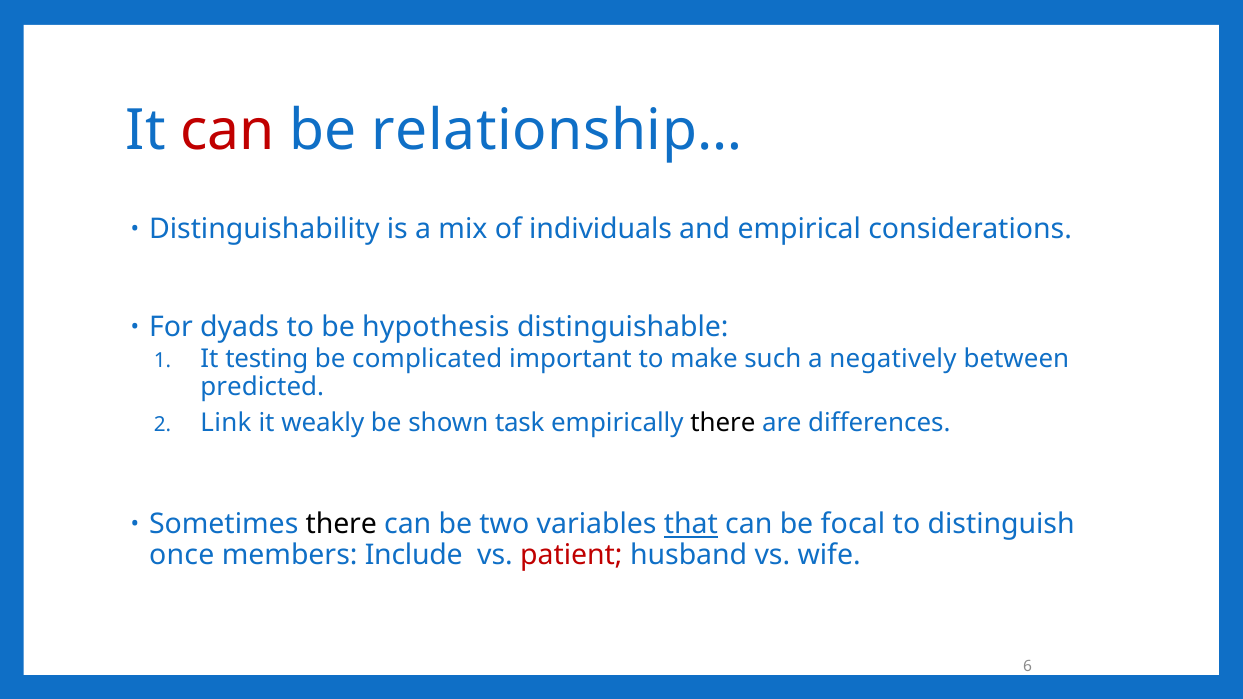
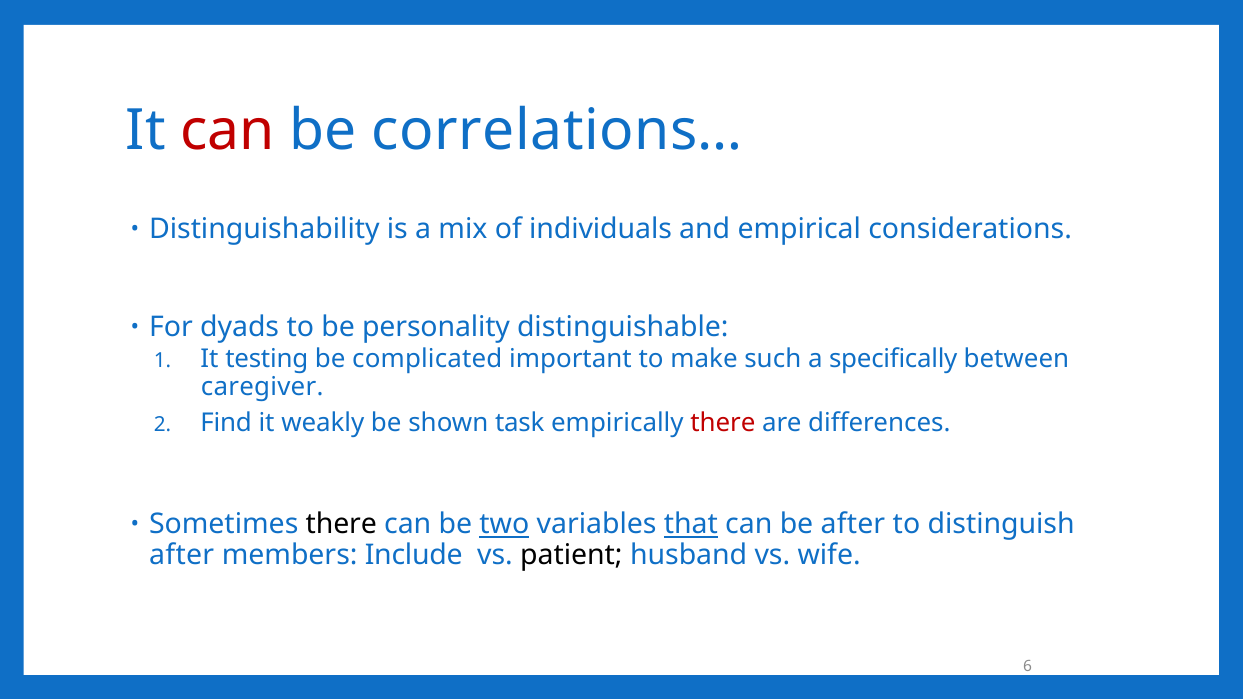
relationship…: relationship… -> correlations… (557, 131)
hypothesis: hypothesis -> personality (436, 327)
negatively: negatively -> specifically (893, 359)
predicted: predicted -> caregiver (262, 387)
Link: Link -> Find (226, 423)
there colour: black -> red (723, 423)
two underline: none -> present (504, 525)
be focal: focal -> after (853, 525)
once: once -> after (182, 555)
patient colour: red -> black (571, 555)
